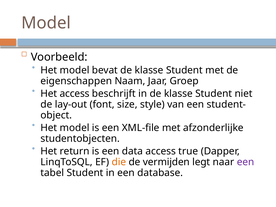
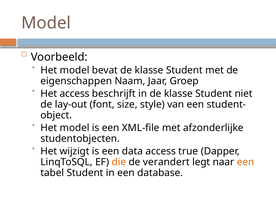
return: return -> wijzigt (75, 151)
vermijden: vermijden -> verandert (166, 162)
een colour: purple -> orange (246, 162)
